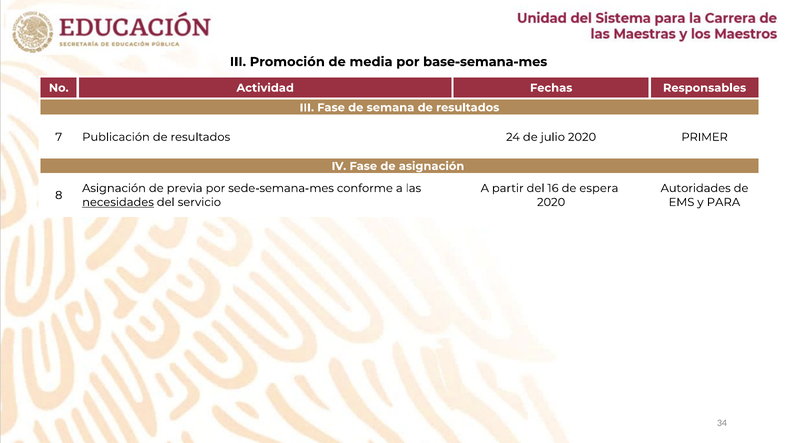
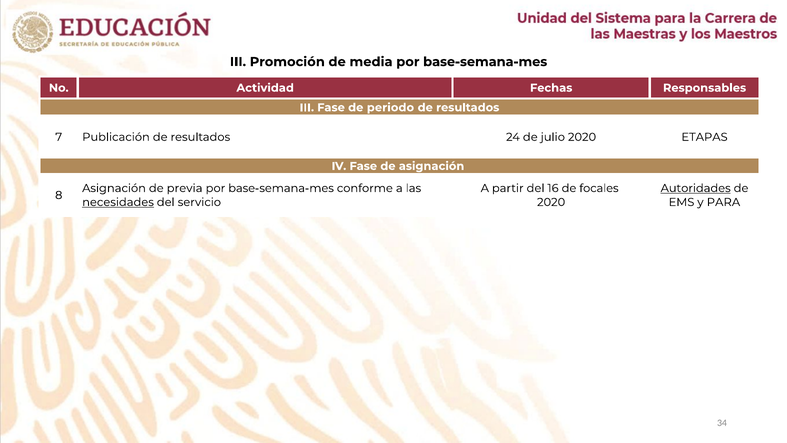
semana: semana -> periodo (390, 107)
PRIMER: PRIMER -> ETAPAS (705, 137)
sede-semana-mes: sede-semana-mes -> base-semana-mes (281, 188)
espera: espera -> focales (599, 188)
Autoridades underline: none -> present (696, 188)
